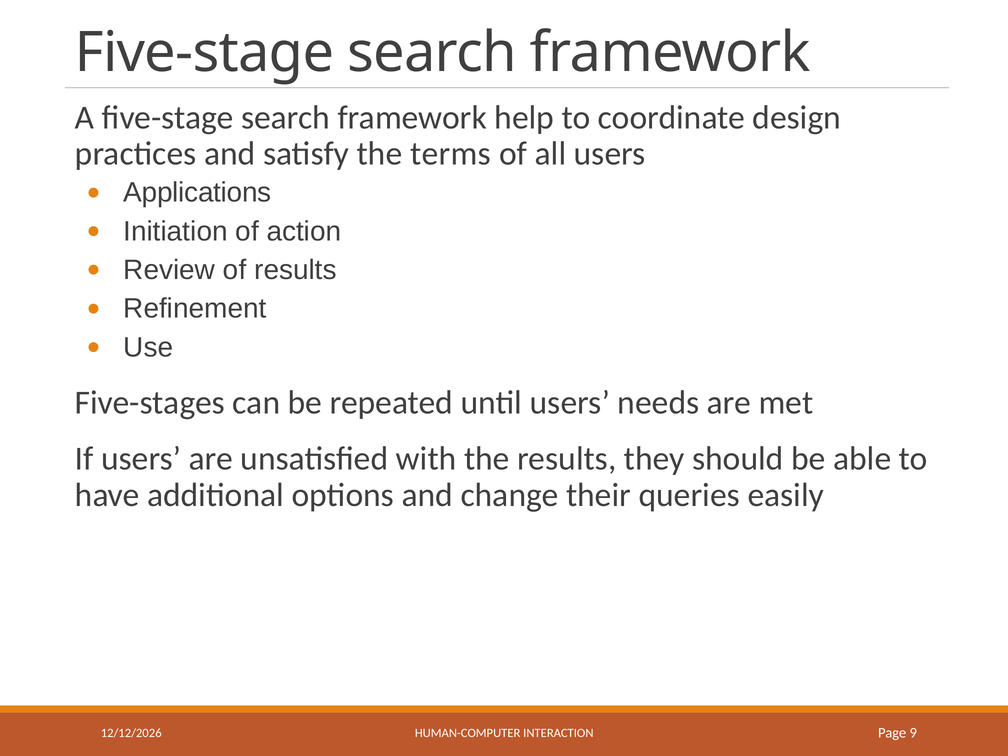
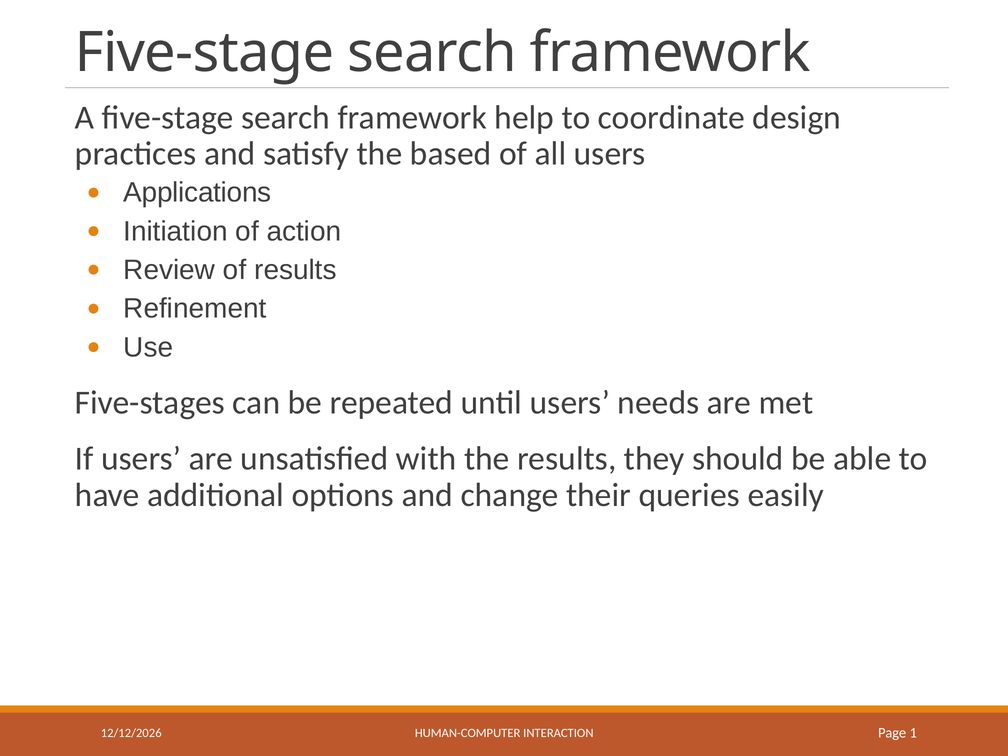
terms: terms -> based (451, 154)
9: 9 -> 1 (913, 733)
